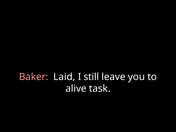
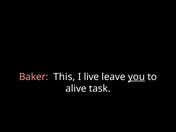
Laid: Laid -> This (64, 77)
still: still -> live (91, 77)
you underline: none -> present (136, 77)
